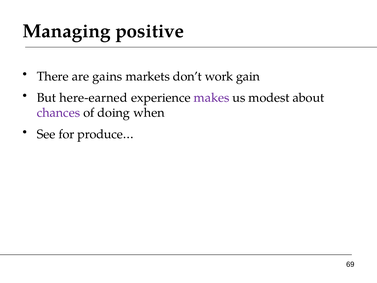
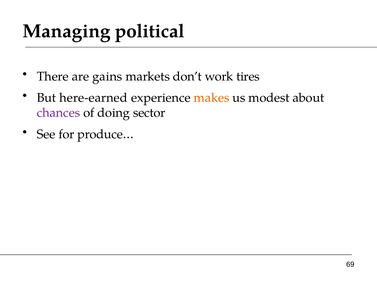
positive: positive -> political (150, 31)
gain: gain -> tires (248, 76)
makes colour: purple -> orange (212, 98)
when: when -> sector (149, 113)
